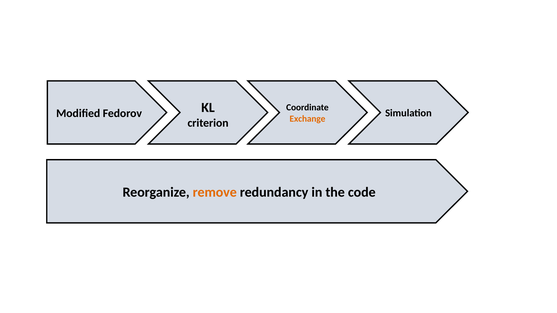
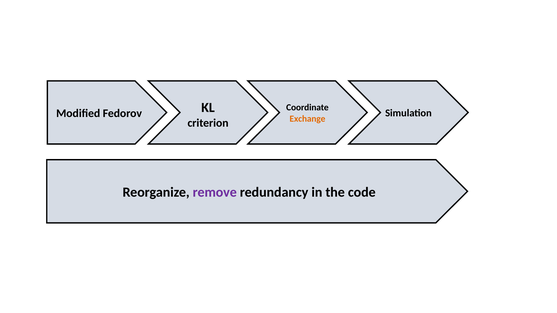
remove colour: orange -> purple (215, 192)
